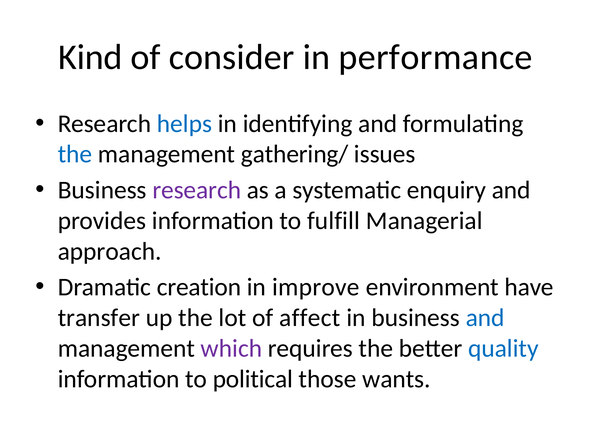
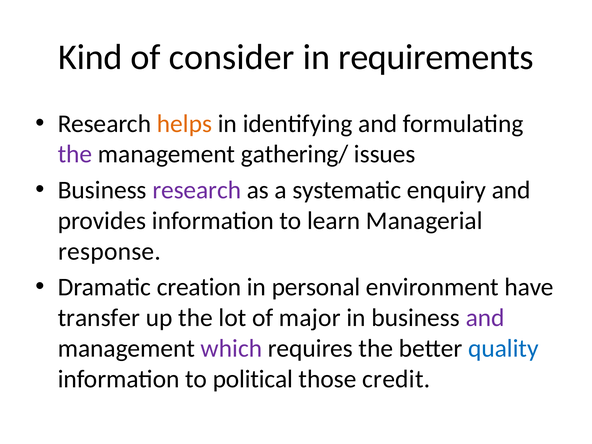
performance: performance -> requirements (436, 57)
helps colour: blue -> orange (184, 124)
the colour: blue -> purple (75, 154)
fulfill: fulfill -> learn (334, 221)
approach: approach -> response (110, 251)
improve: improve -> personal (316, 287)
affect: affect -> major (310, 318)
and colour: blue -> purple (485, 318)
wants: wants -> credit (396, 379)
